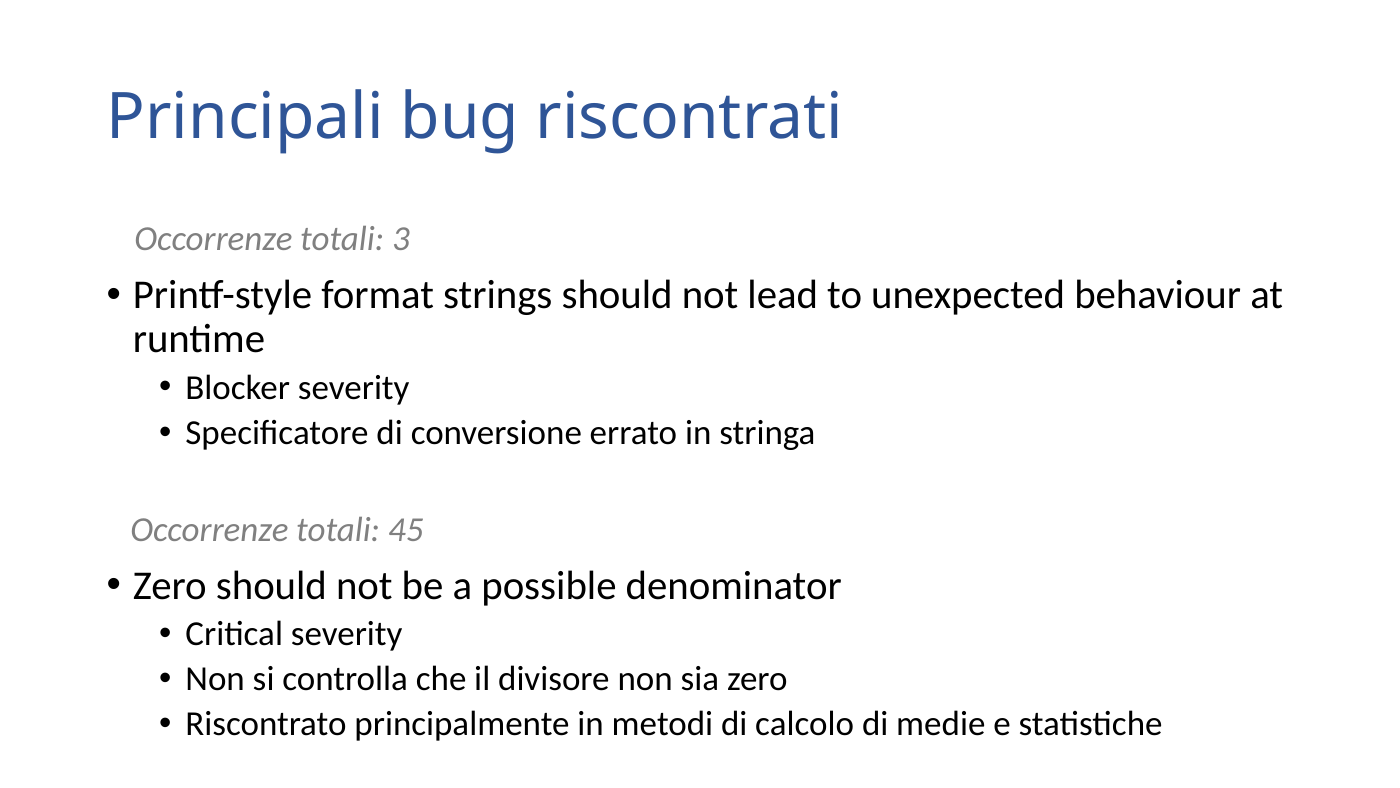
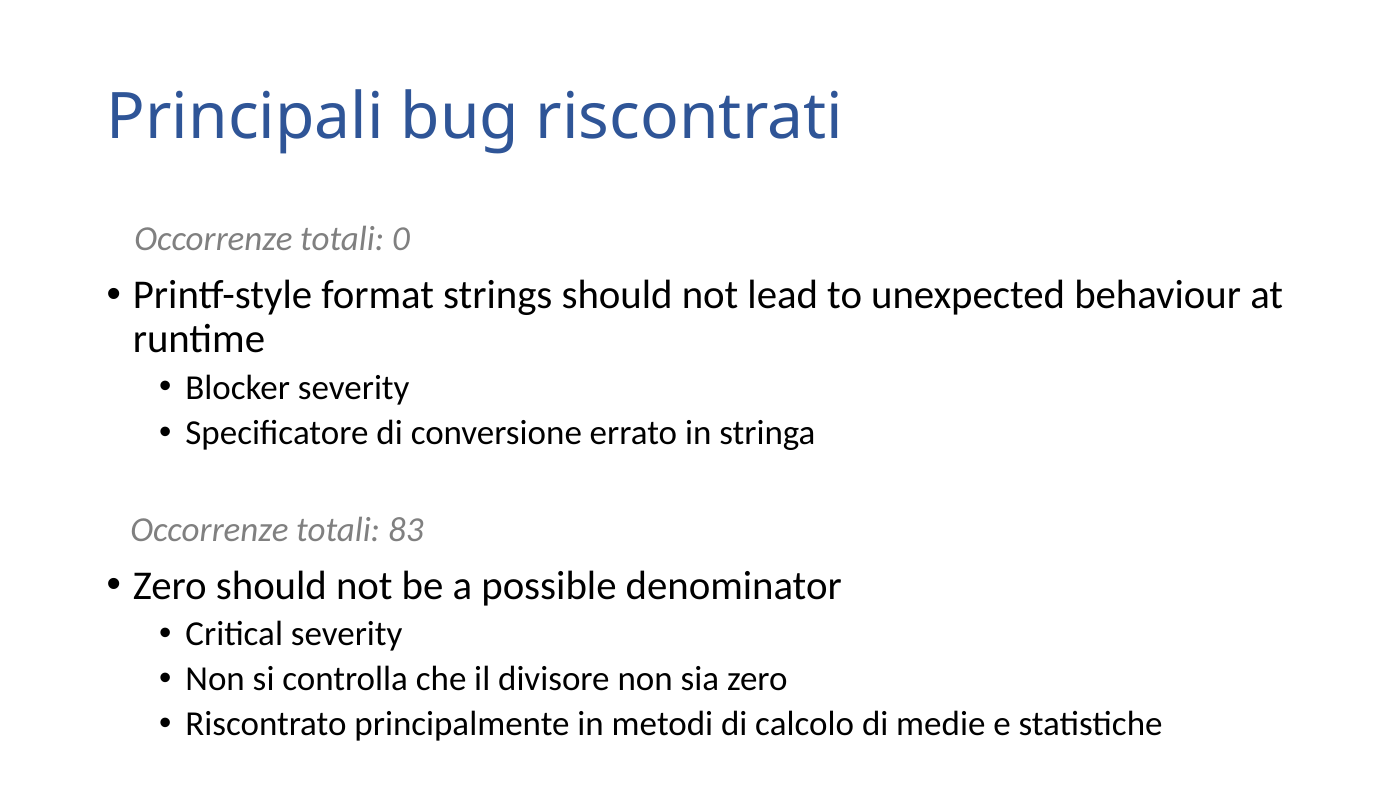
3: 3 -> 0 (401, 239)
45: 45 -> 83 (406, 530)
